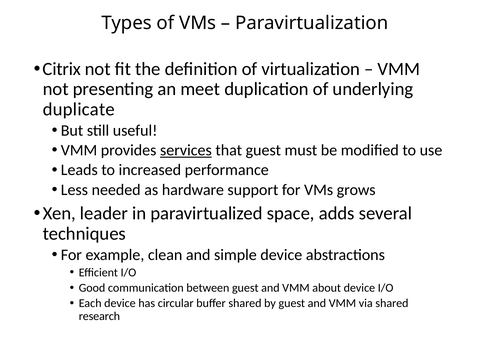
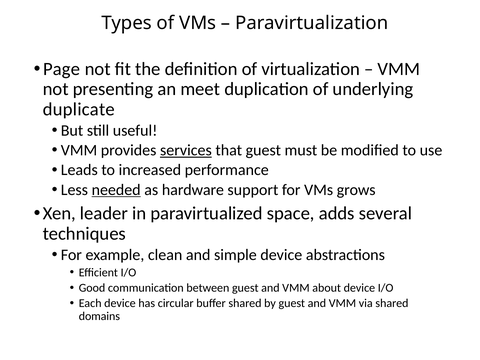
Citrix: Citrix -> Page (62, 69)
needed underline: none -> present (116, 190)
research: research -> domains (99, 316)
